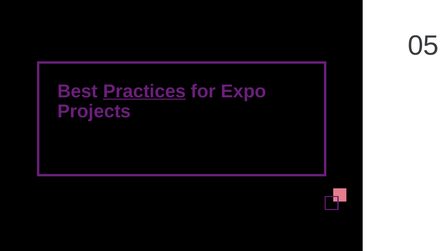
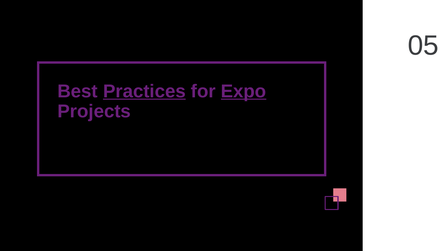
Expo underline: none -> present (244, 91)
